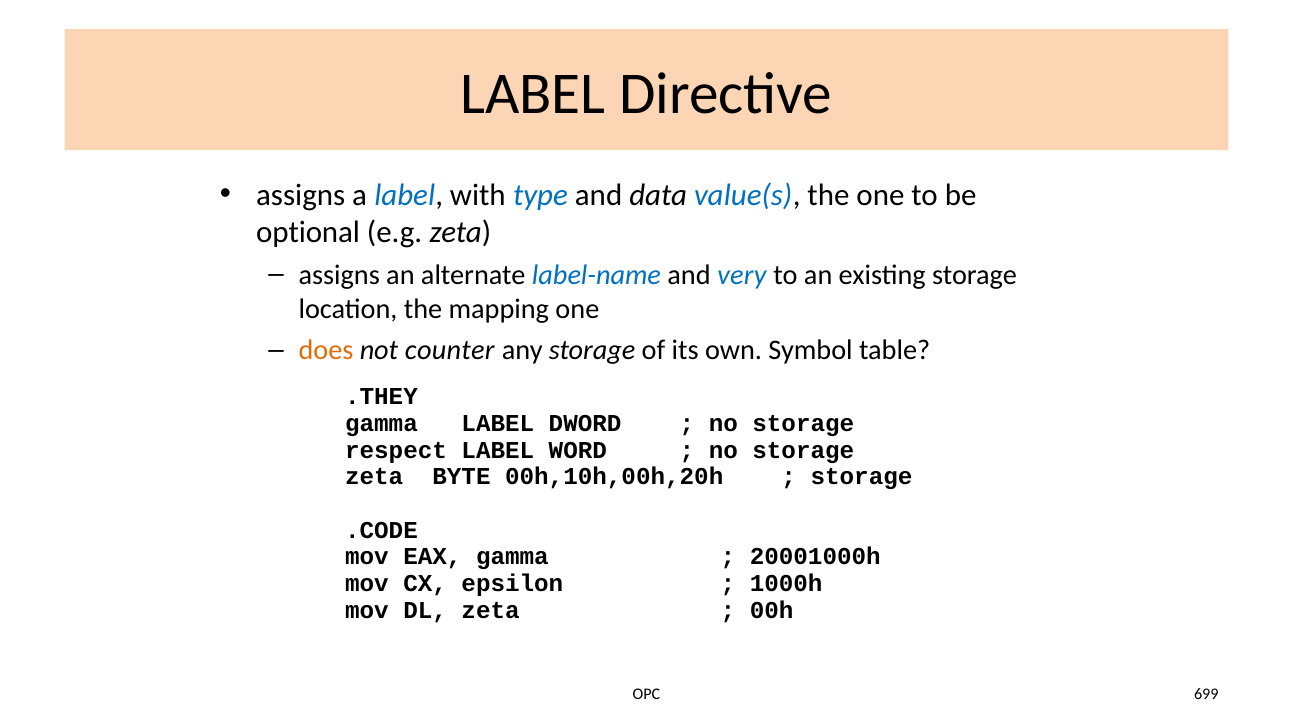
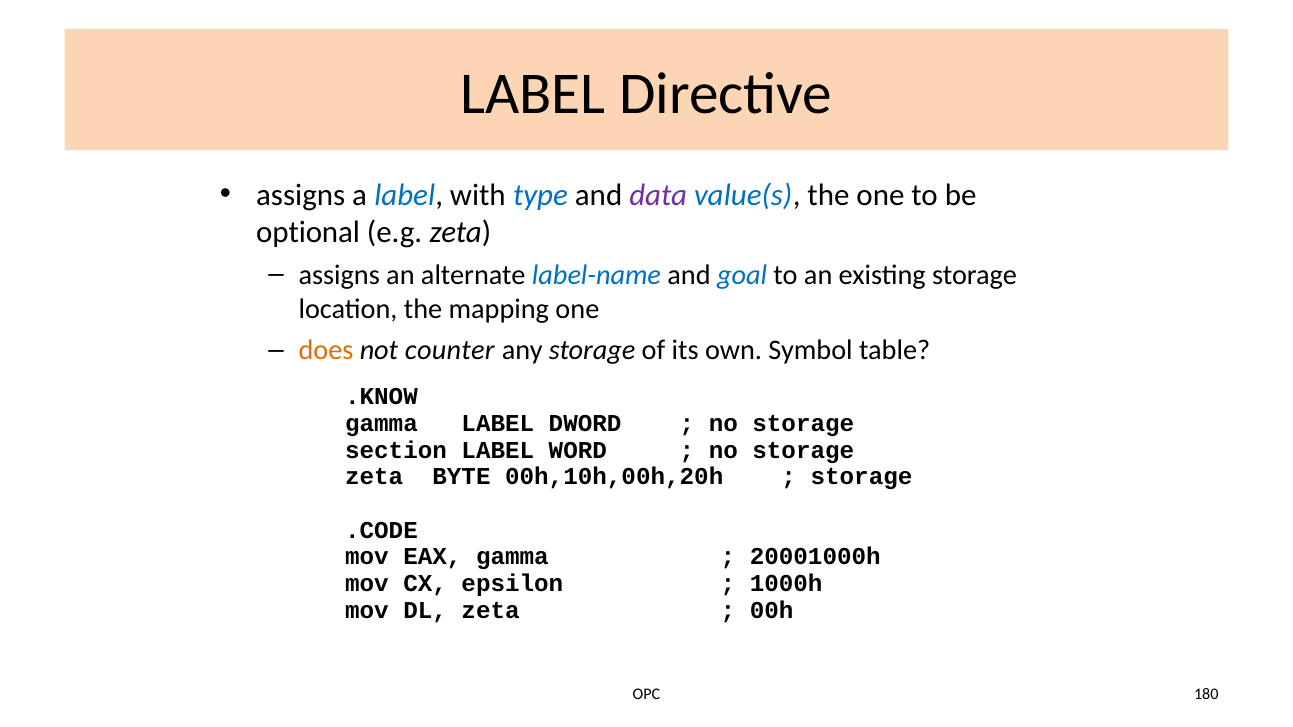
data colour: black -> purple (658, 195)
very: very -> goal (742, 275)
.THEY: .THEY -> .KNOW (381, 397)
respect: respect -> section (396, 450)
699: 699 -> 180 (1206, 694)
